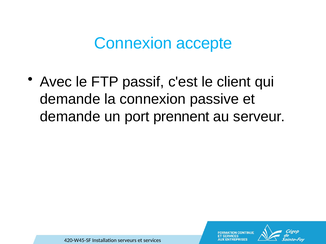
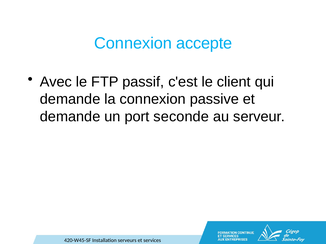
prennent: prennent -> seconde (181, 117)
